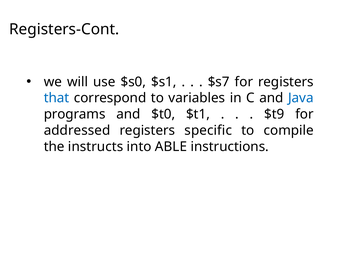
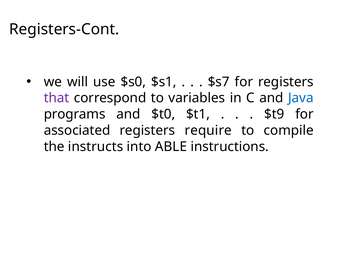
that colour: blue -> purple (57, 98)
addressed: addressed -> associated (77, 130)
specific: specific -> require (208, 130)
